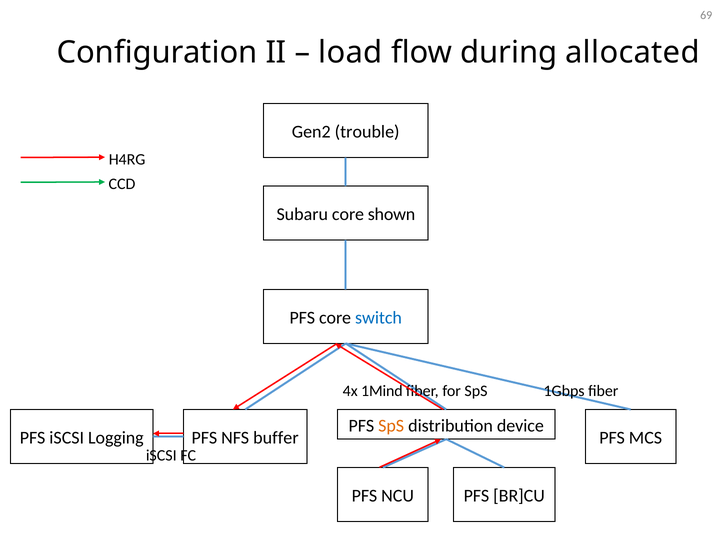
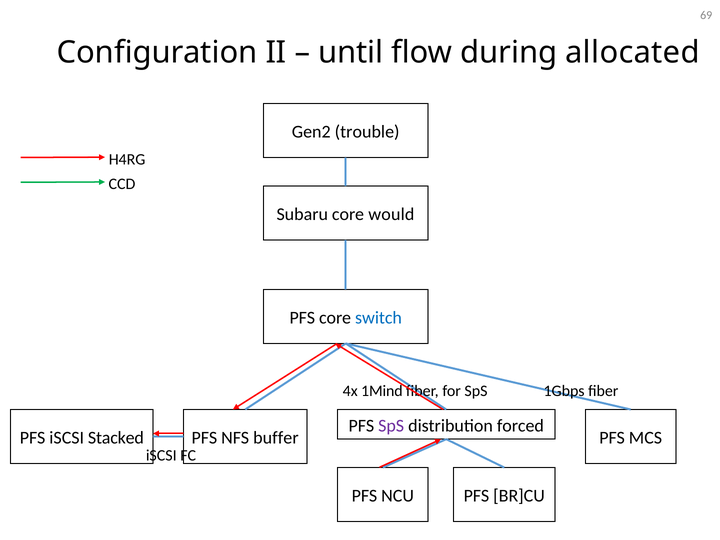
load: load -> until (351, 52)
shown: shown -> would (391, 214)
SpS colour: orange -> purple (391, 426)
device: device -> forced (520, 426)
Logging: Logging -> Stacked (116, 438)
